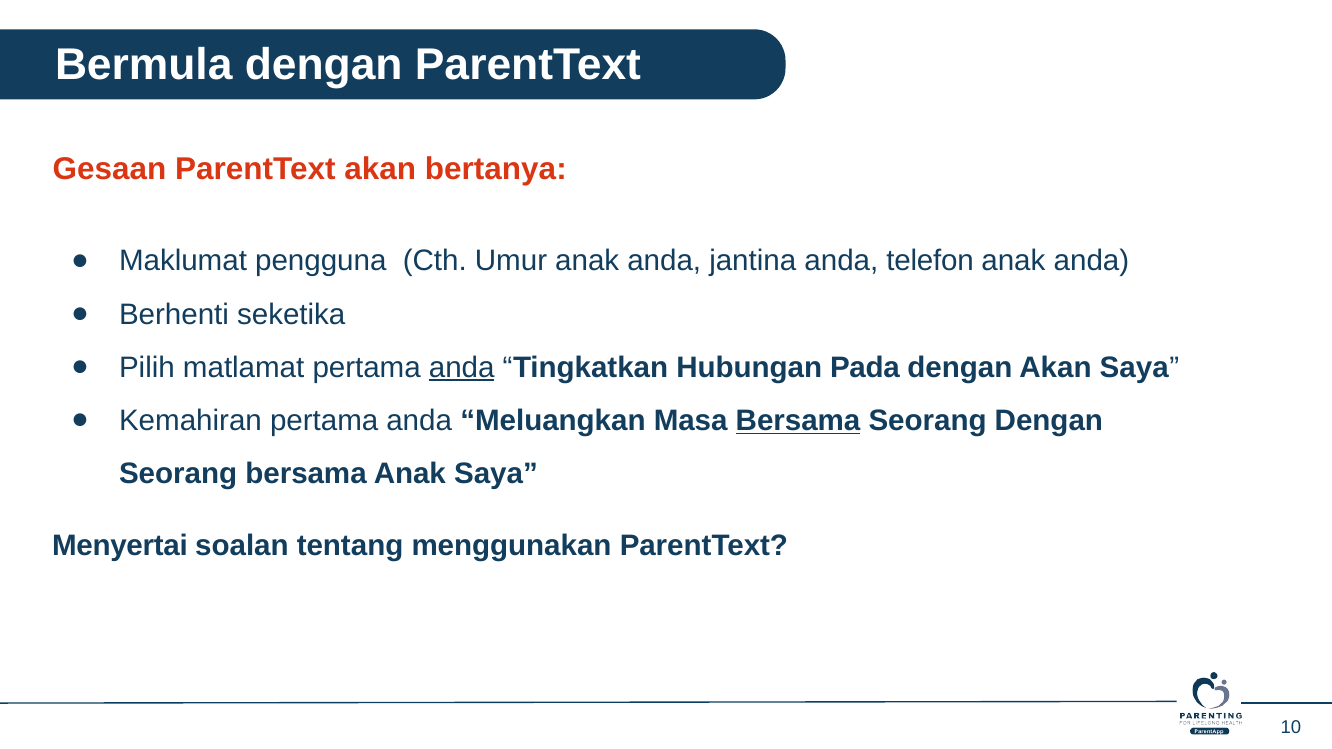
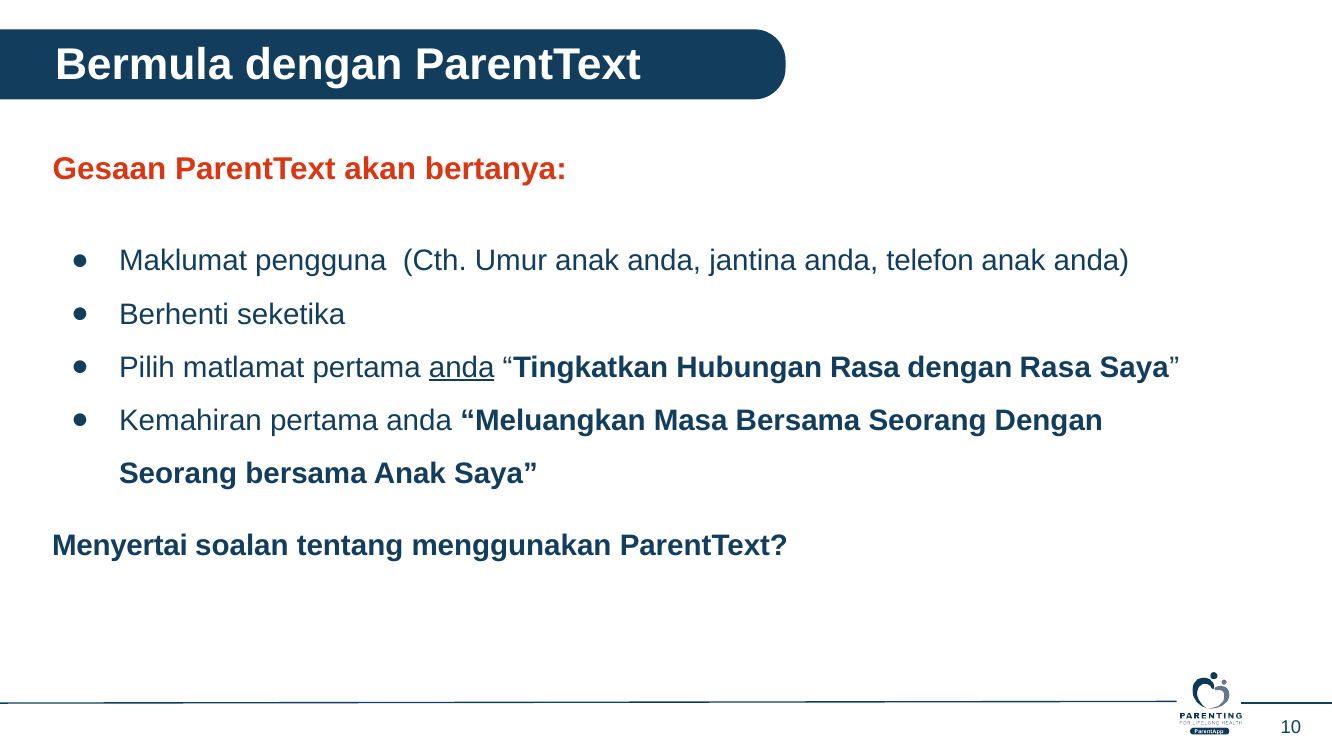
Hubungan Pada: Pada -> Rasa (865, 368)
dengan Akan: Akan -> Rasa (1055, 368)
Bersama underline: present -> none (798, 421)
